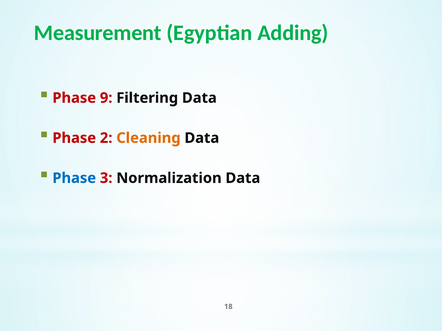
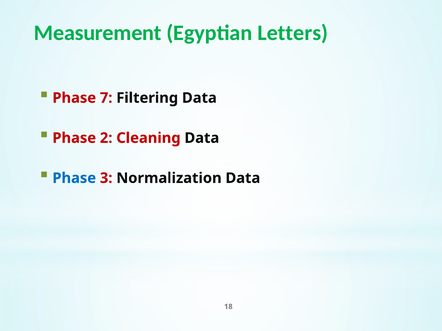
Adding: Adding -> Letters (293, 33)
9: 9 -> 7 (106, 98)
Cleaning colour: orange -> red (148, 138)
